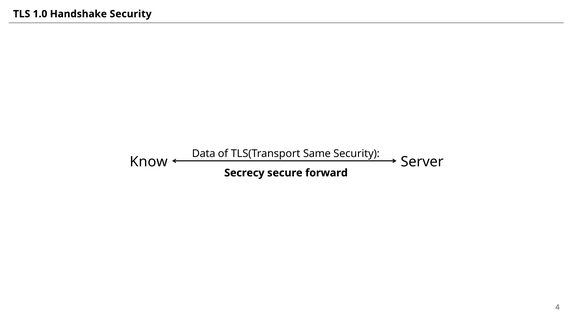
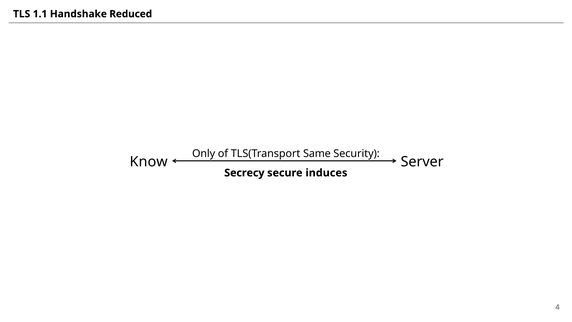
1.0: 1.0 -> 1.1 (40, 14)
Handshake Security: Security -> Reduced (131, 14)
Data: Data -> Only (204, 153)
forward: forward -> induces (326, 173)
